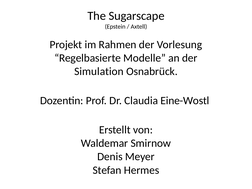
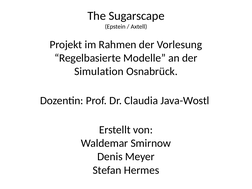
Eine-Wostl: Eine-Wostl -> Java-Wostl (185, 101)
